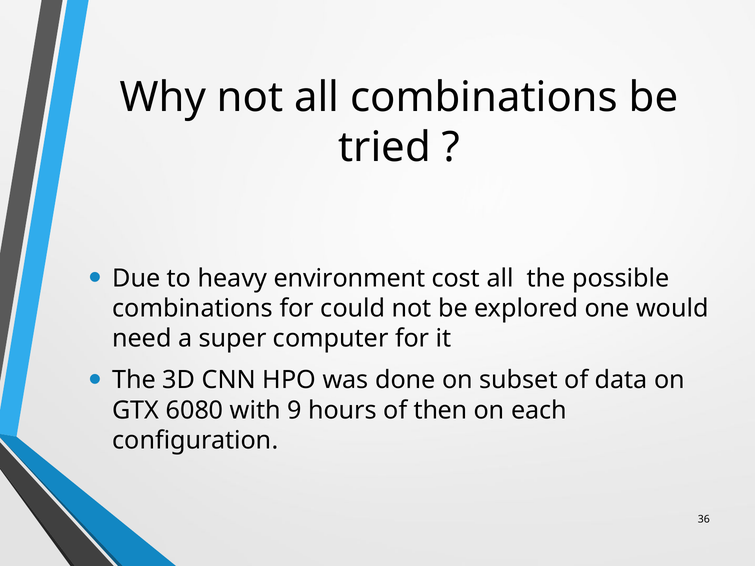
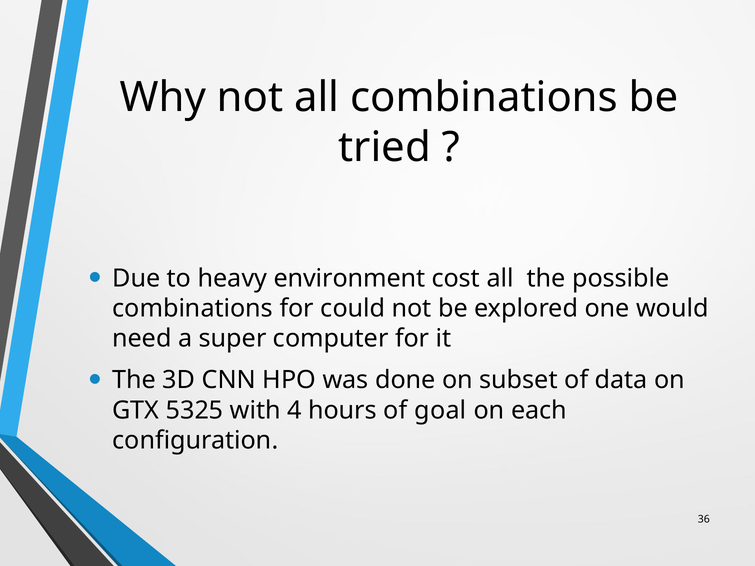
6080: 6080 -> 5325 (195, 411)
9: 9 -> 4 (295, 411)
then: then -> goal (440, 411)
